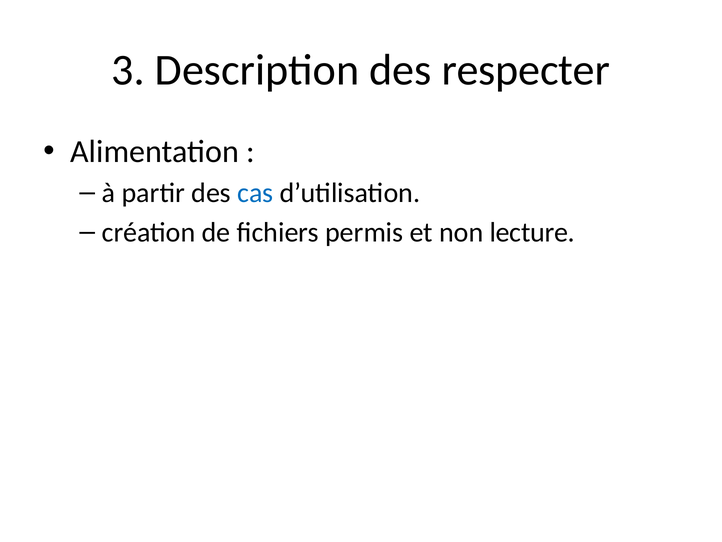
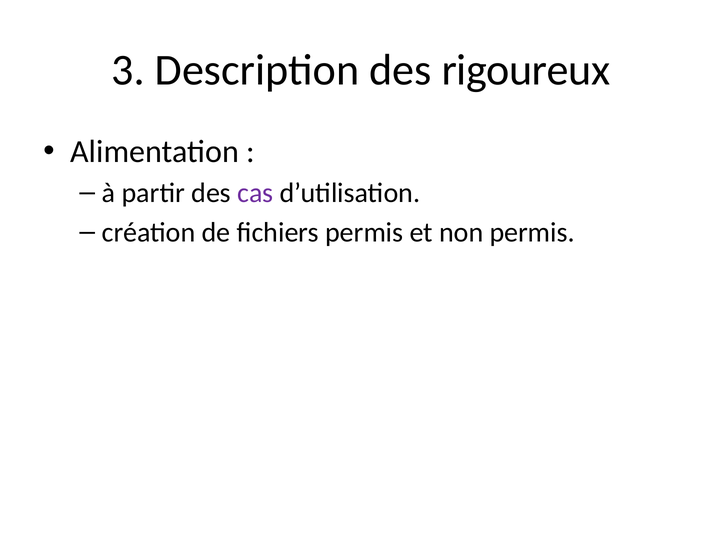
respecter: respecter -> rigoureux (526, 70)
cas colour: blue -> purple (255, 193)
non lecture: lecture -> permis (532, 232)
